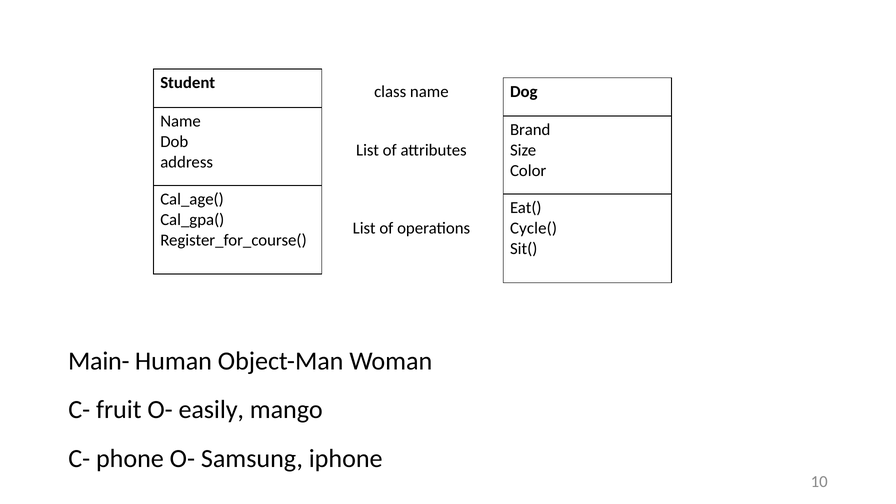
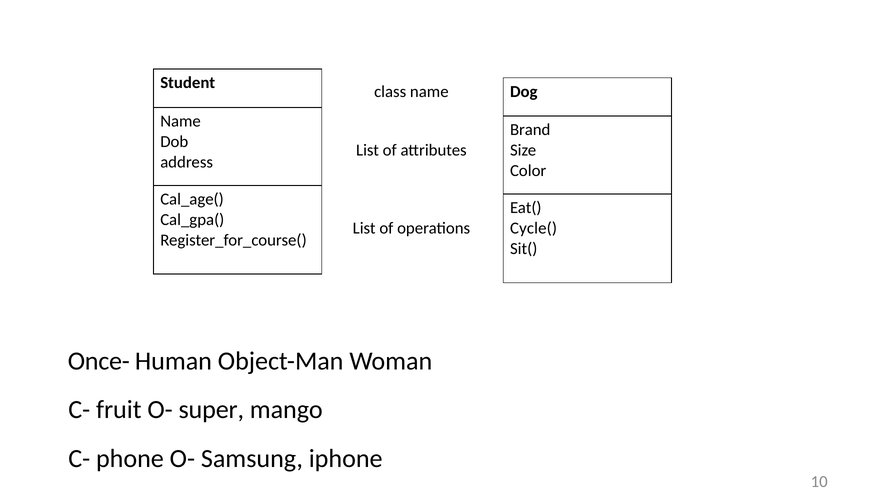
Main-: Main- -> Once- (99, 361)
easily: easily -> super (211, 410)
